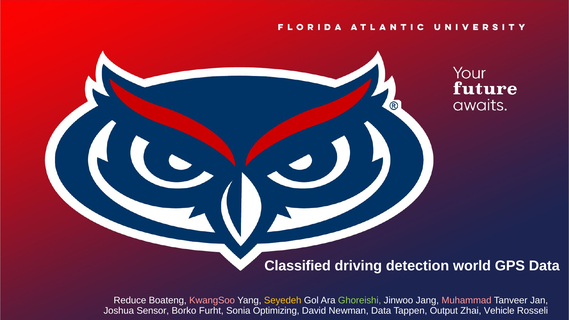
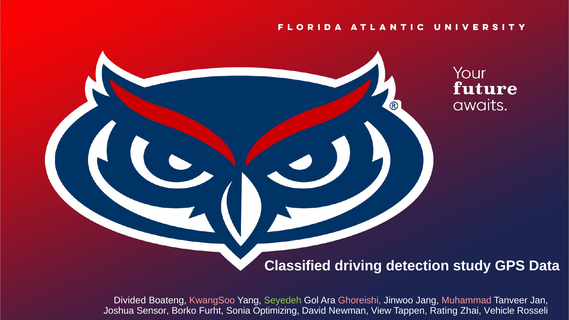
world: world -> study (472, 266)
Reduce: Reduce -> Divided (130, 300)
Seyedeh colour: yellow -> light green (283, 300)
Ghoreishi colour: light green -> pink (360, 300)
Newman Data: Data -> View (381, 311)
Output: Output -> Rating (444, 311)
